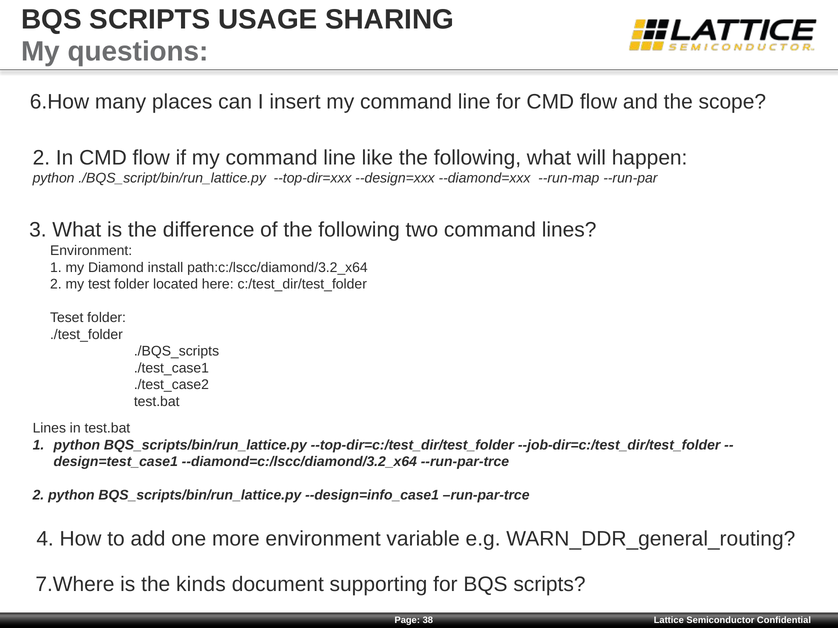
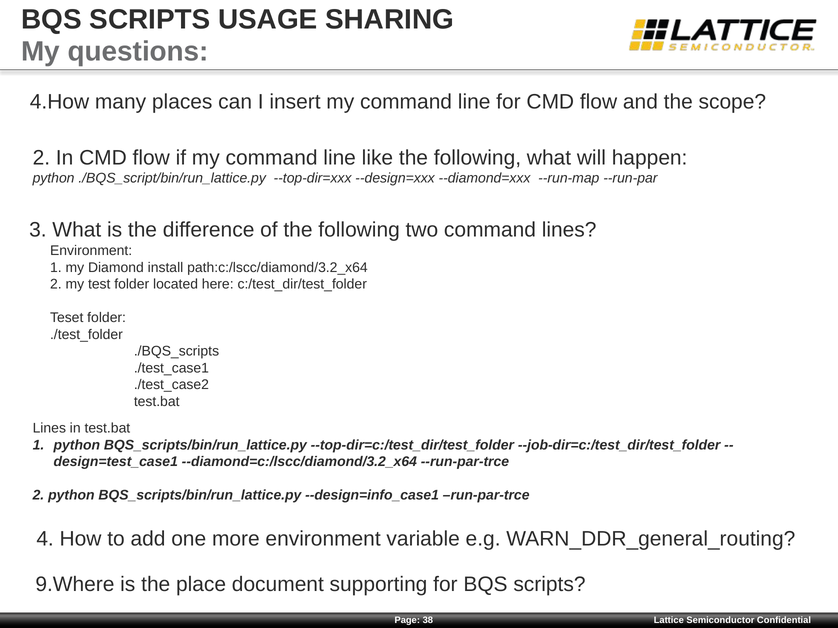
6.How: 6.How -> 4.How (59, 102)
7.Where: 7.Where -> 9.Where (75, 585)
kinds: kinds -> place (201, 585)
